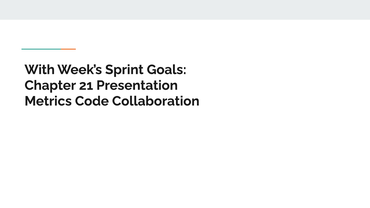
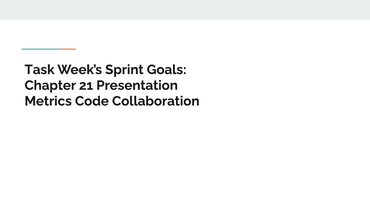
With: With -> Task (40, 70)
